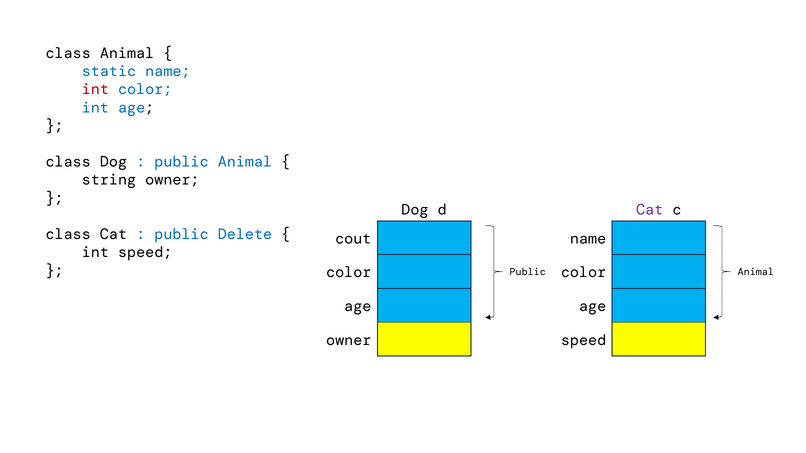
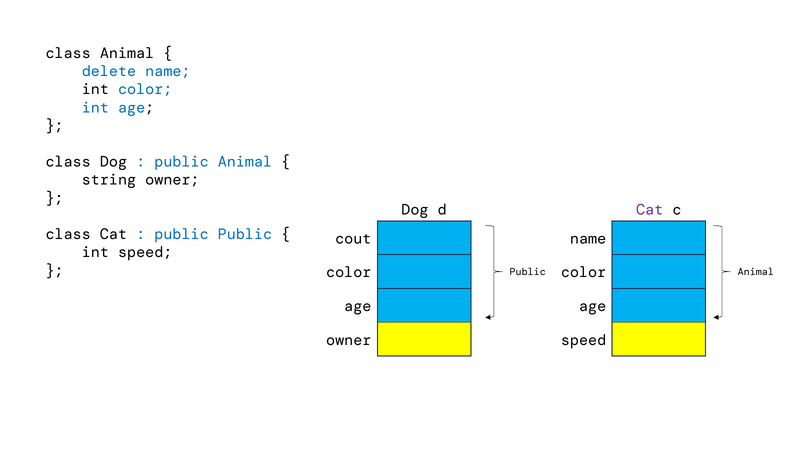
static: static -> delete (109, 71)
int colour: red -> black (95, 89)
public Delete: Delete -> Public (245, 235)
